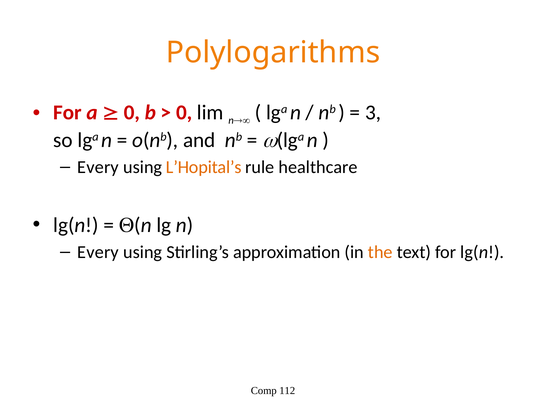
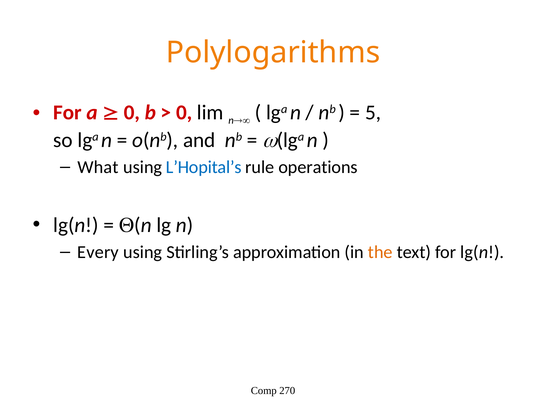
3: 3 -> 5 (373, 113)
Every: Every -> What (98, 167)
L’Hopital’s colour: orange -> blue (204, 167)
healthcare: healthcare -> operations (318, 167)
112: 112 -> 270 (287, 391)
